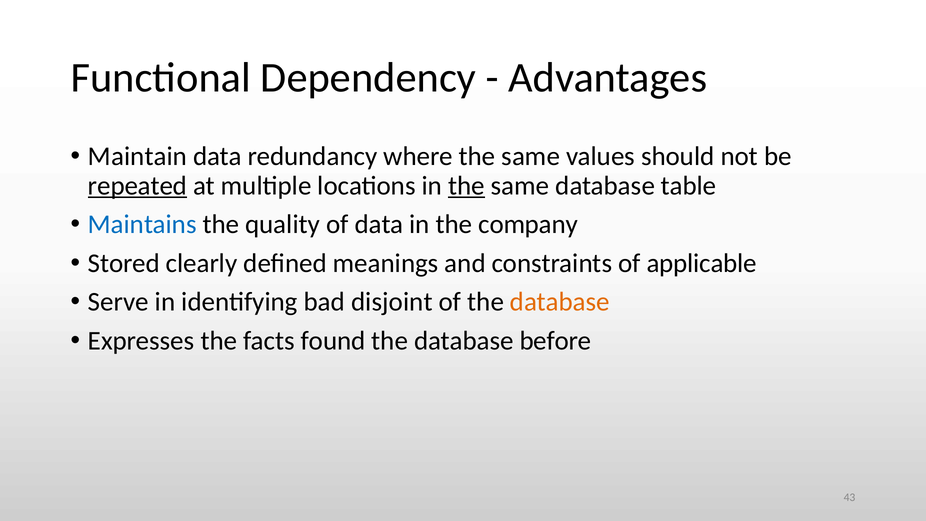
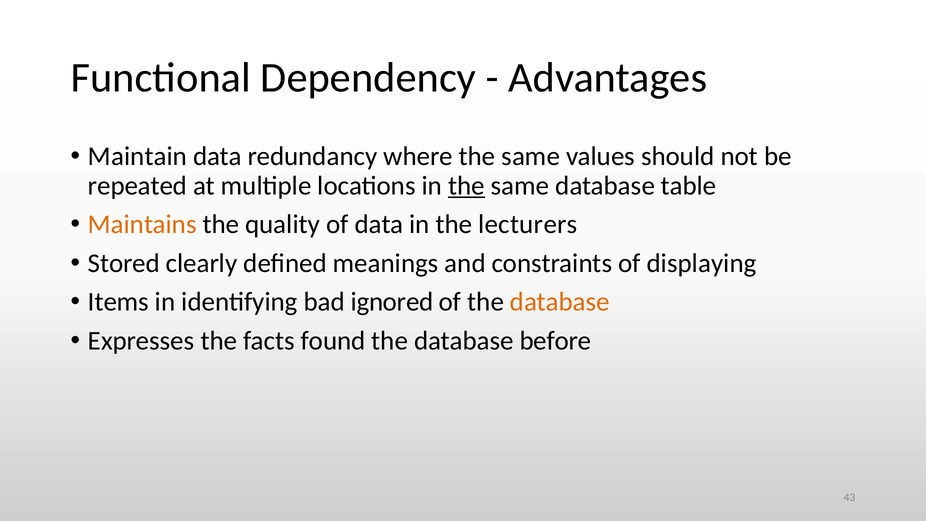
repeated underline: present -> none (138, 186)
Maintains colour: blue -> orange (142, 224)
company: company -> lecturers (528, 224)
applicable: applicable -> displaying (702, 263)
Serve: Serve -> Items (118, 302)
disjoint: disjoint -> ignored (392, 302)
